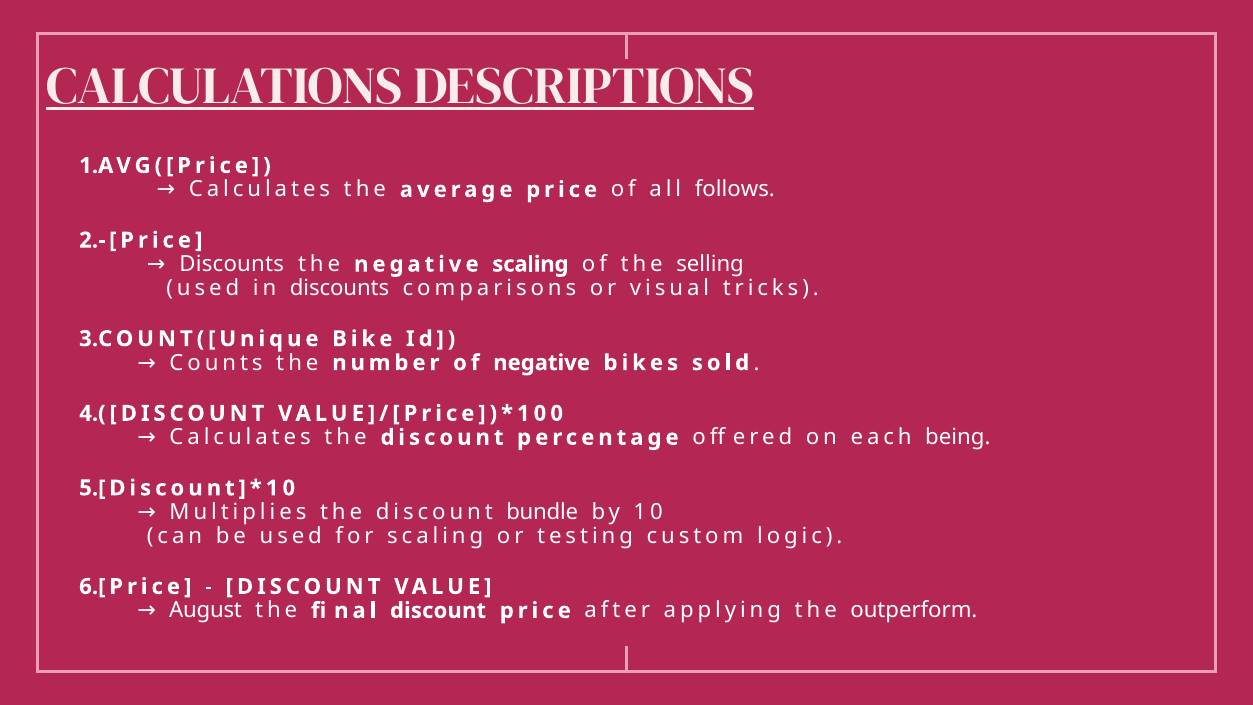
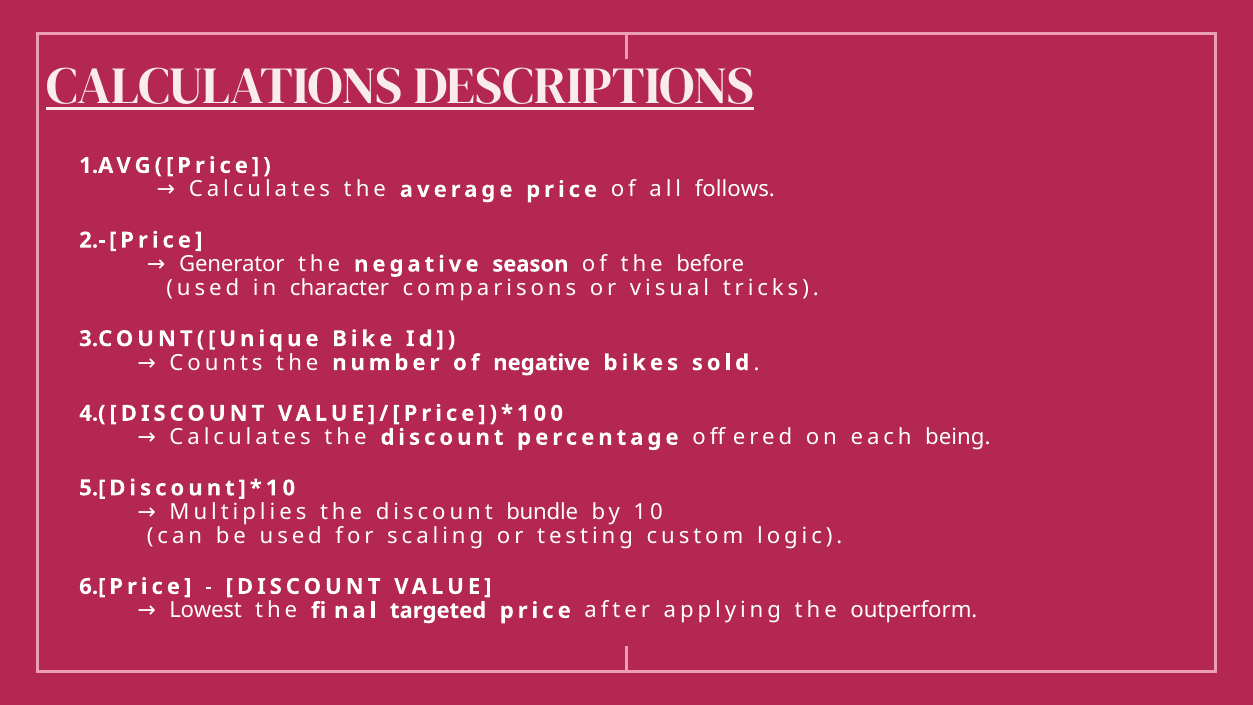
negative scaling: scaling -> season (530, 264)
selling: selling -> before (710, 264)
Discounts: Discounts -> Generator (232, 264)
in discounts: discounts -> character (339, 288)
discount: discount -> targeted (438, 610)
August: August -> Lowest (206, 610)
